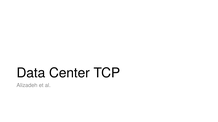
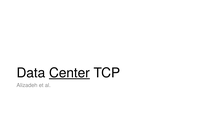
Center underline: none -> present (69, 73)
